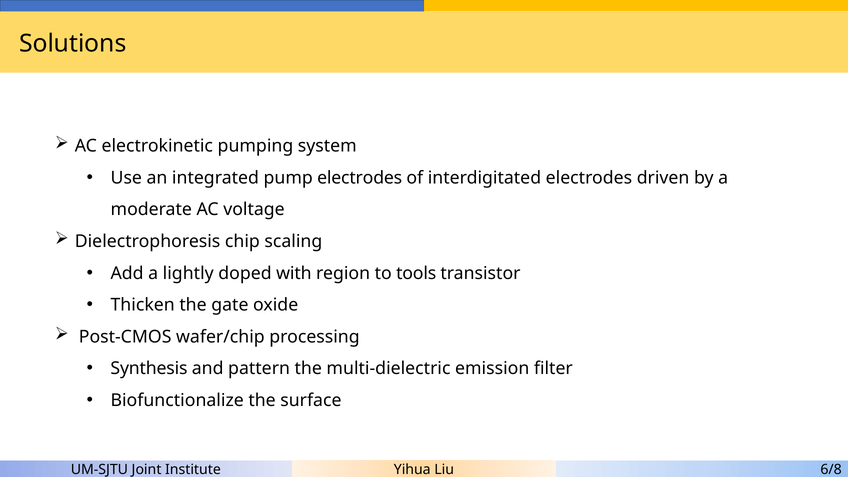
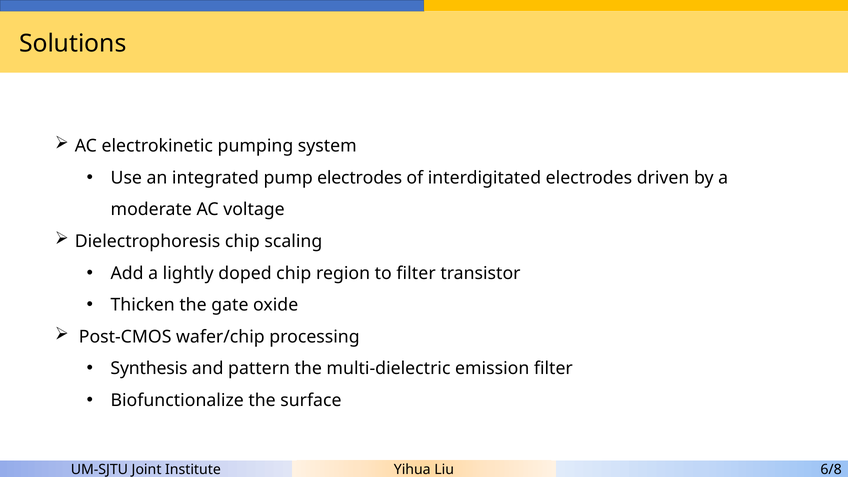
doped with: with -> chip (294, 273)
to tools: tools -> filter (416, 273)
